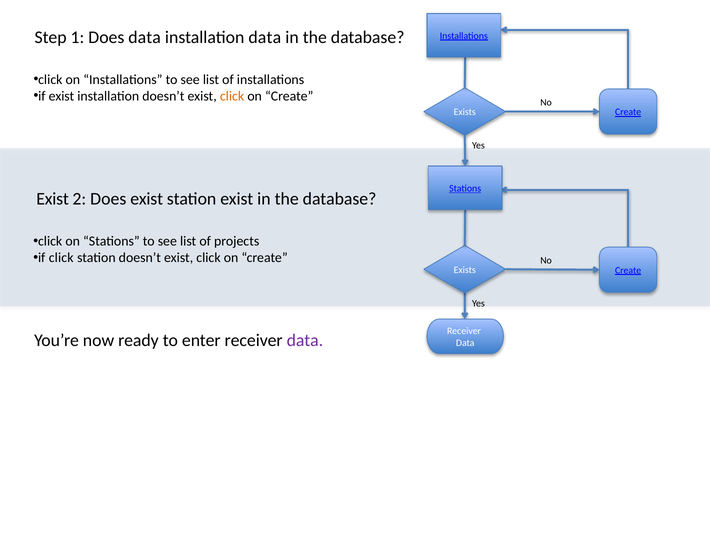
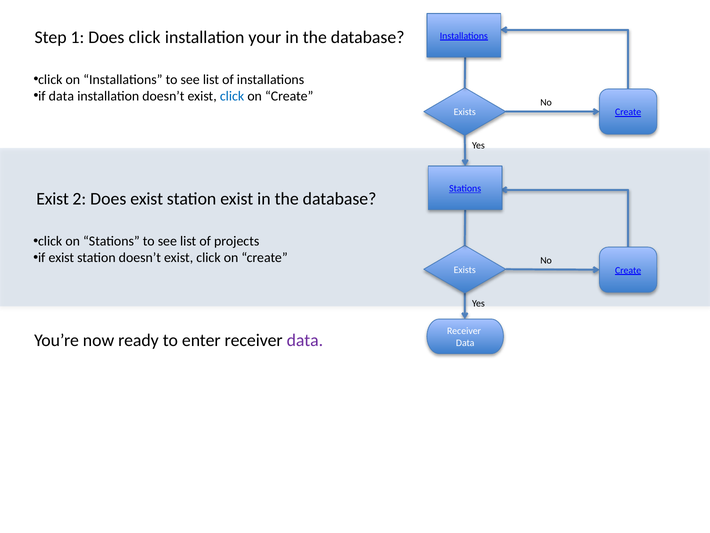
Does data: data -> click (145, 37)
installation data: data -> your (265, 37)
if exist: exist -> data (61, 96)
click colour: orange -> blue (232, 96)
if click: click -> exist (61, 258)
